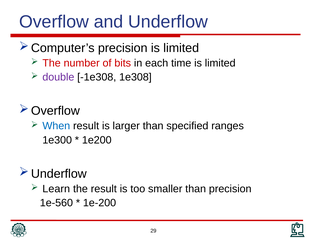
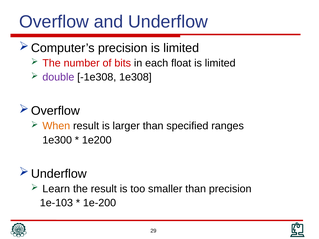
time: time -> float (181, 63)
When colour: blue -> orange (56, 126)
1e-560: 1e-560 -> 1e-103 (56, 203)
